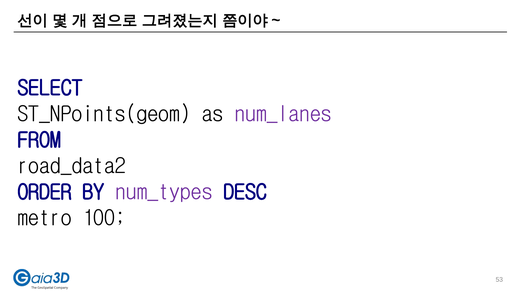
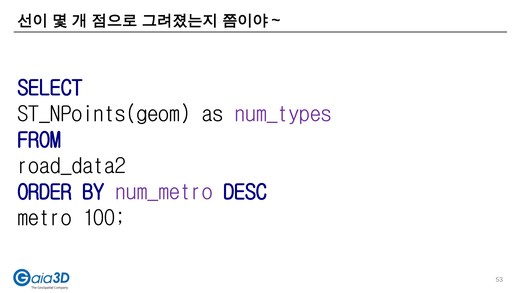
num_lanes: num_lanes -> num_types (283, 114)
num_types: num_types -> num_metro (164, 192)
